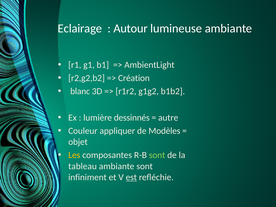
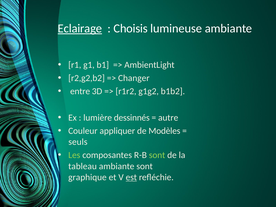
Eclairage underline: none -> present (80, 29)
Autour: Autour -> Choisis (131, 29)
Création: Création -> Changer (134, 78)
blanc: blanc -> entre (80, 91)
objet: objet -> seuls (78, 142)
Les colour: yellow -> light green (74, 155)
infiniment: infiniment -> graphique (87, 177)
